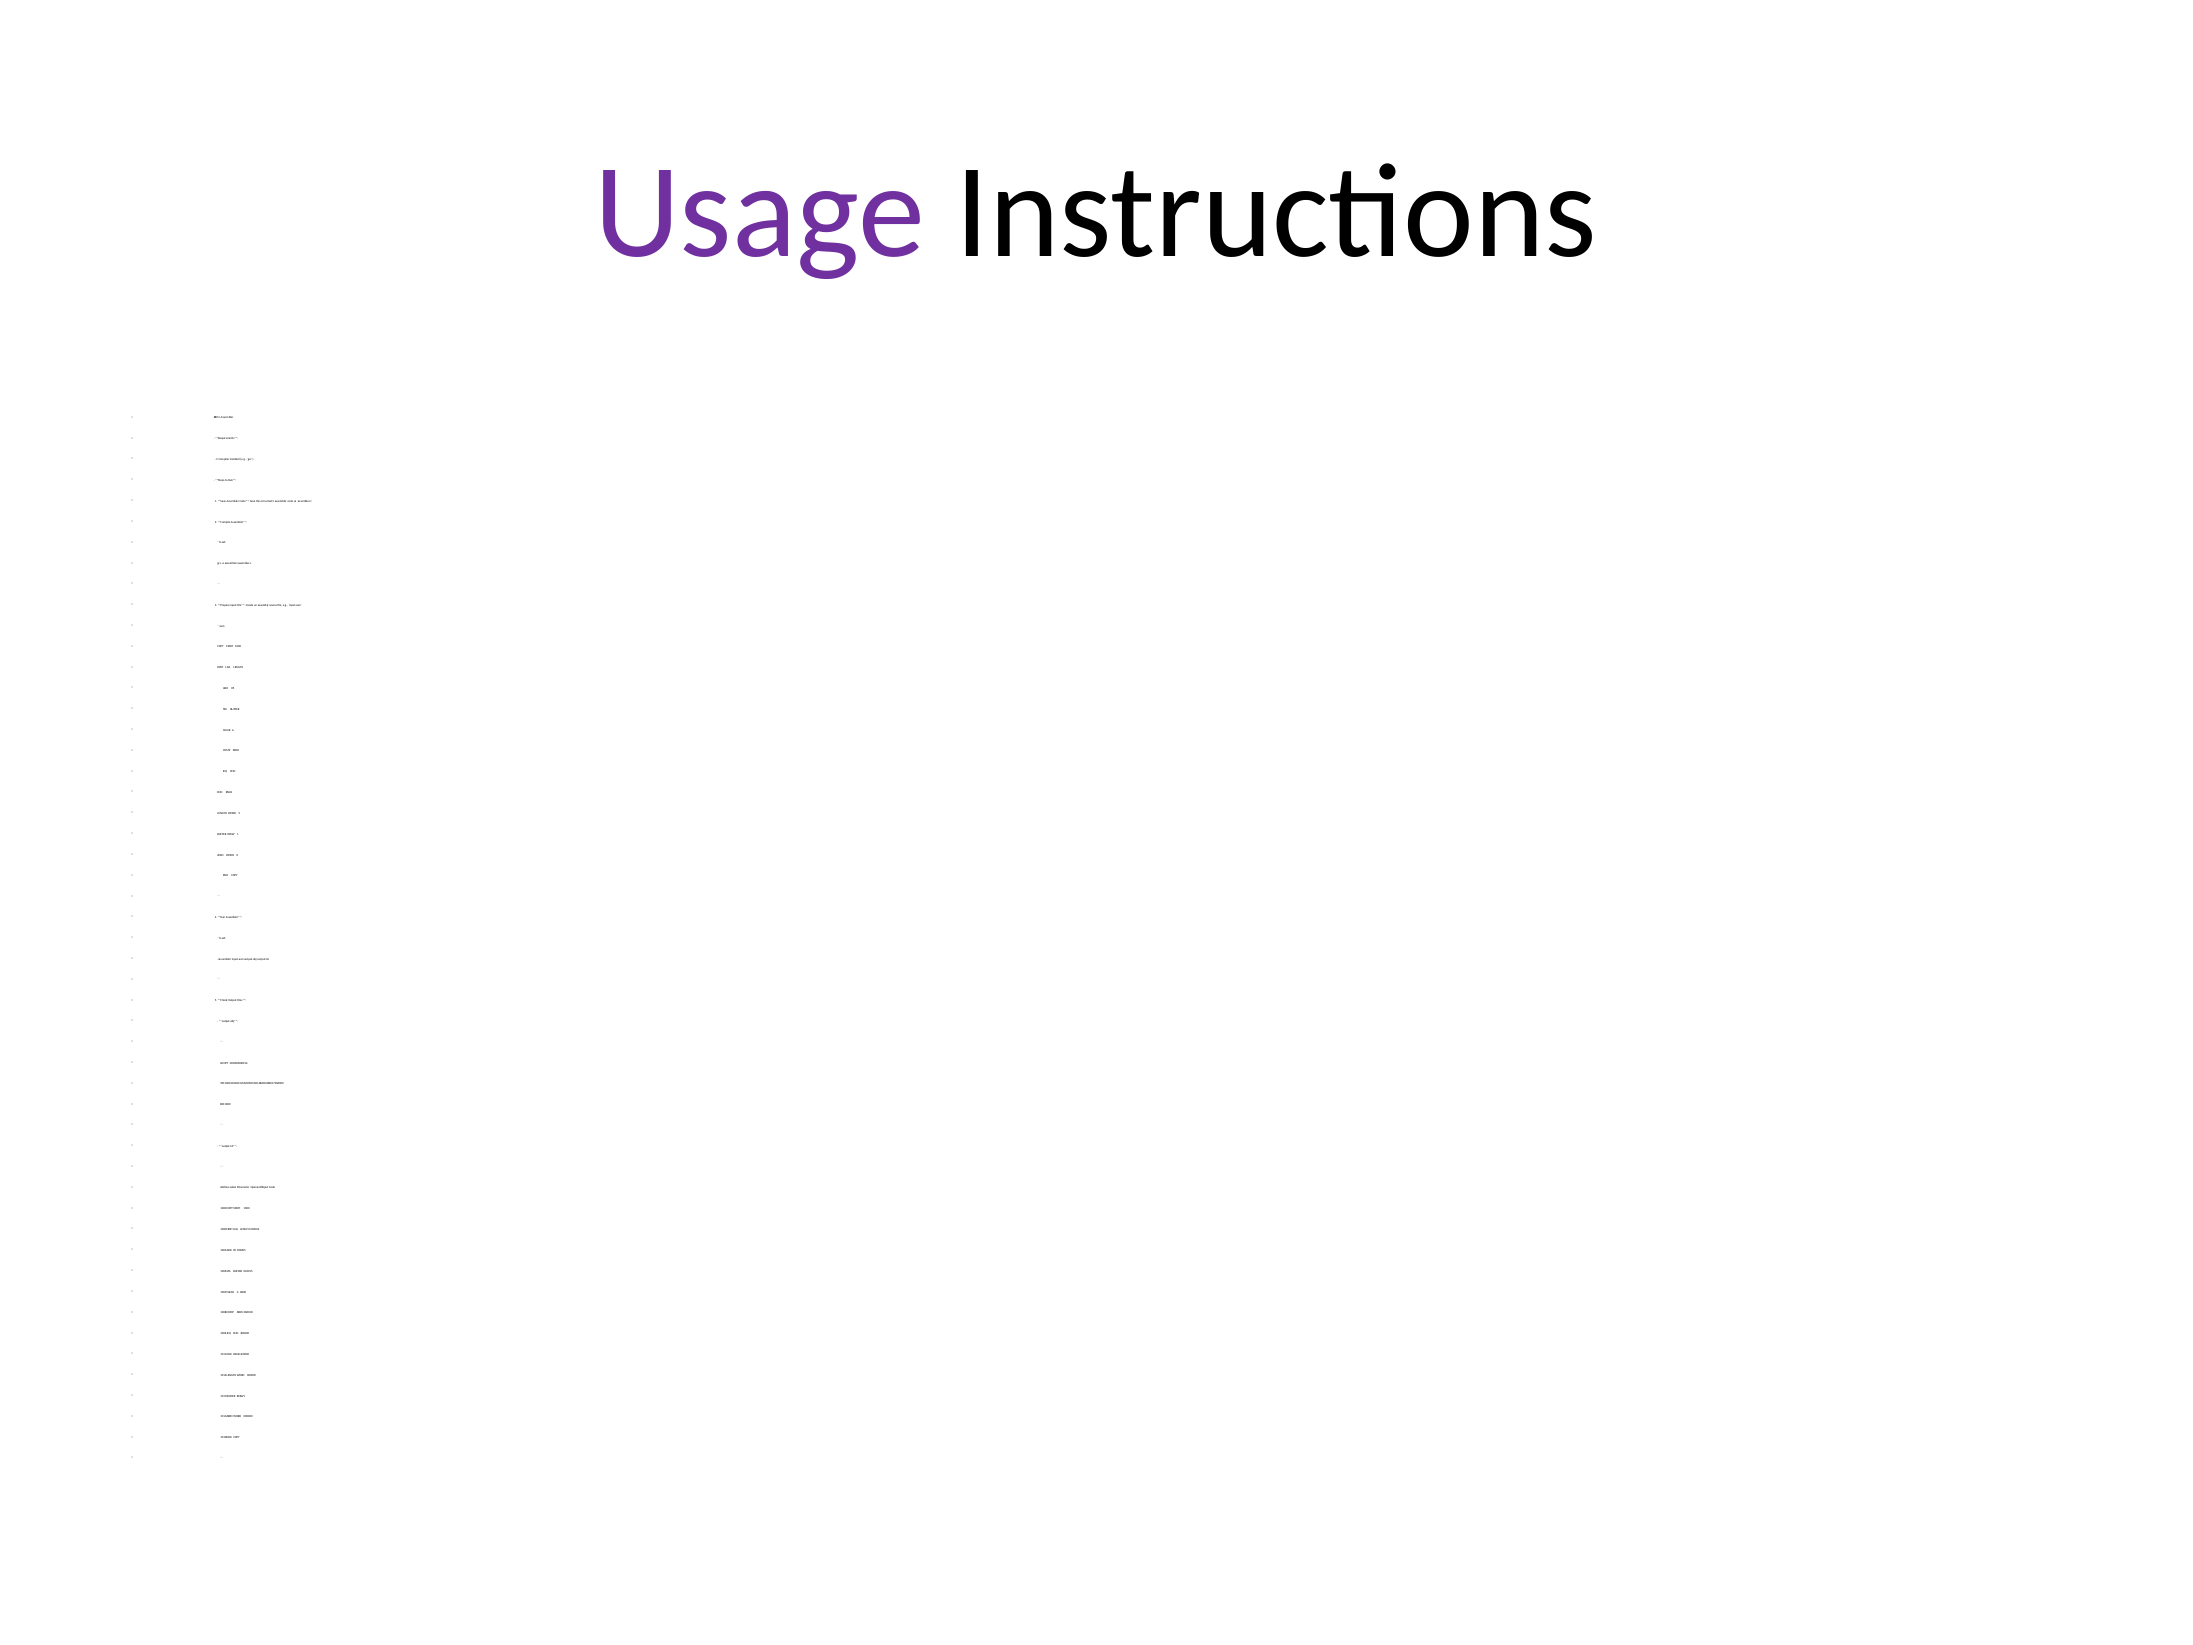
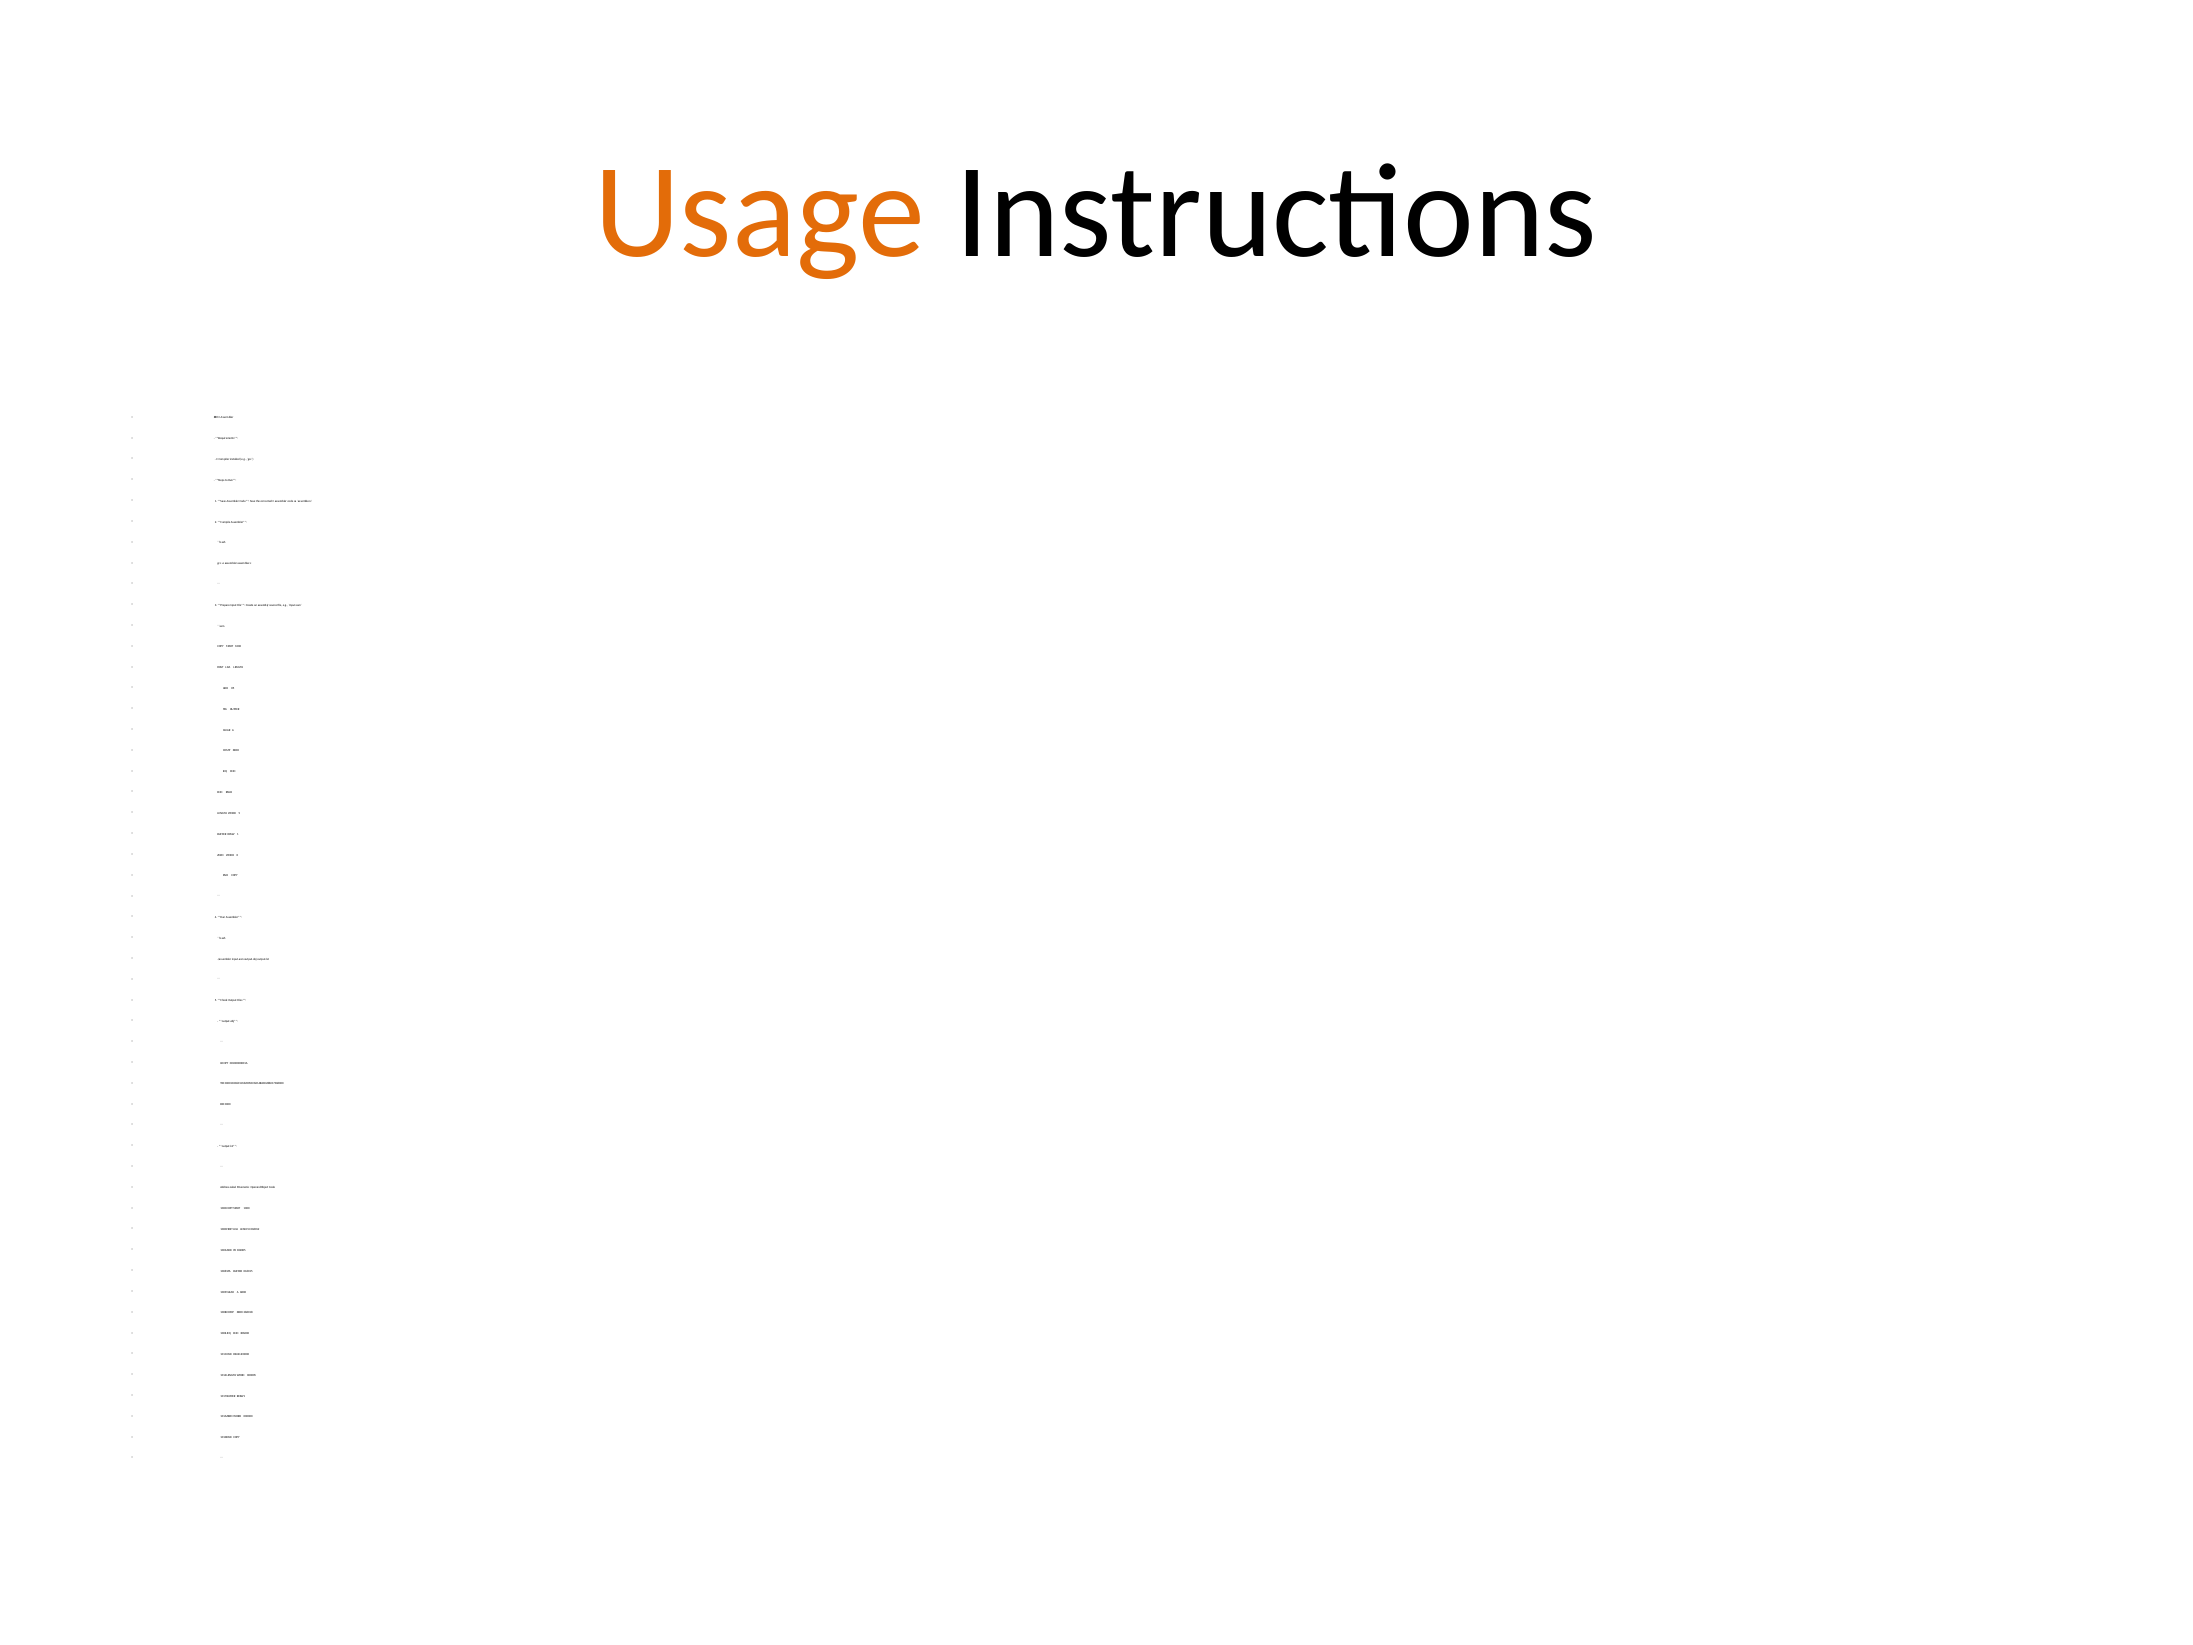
Usage colour: purple -> orange (760, 212)
